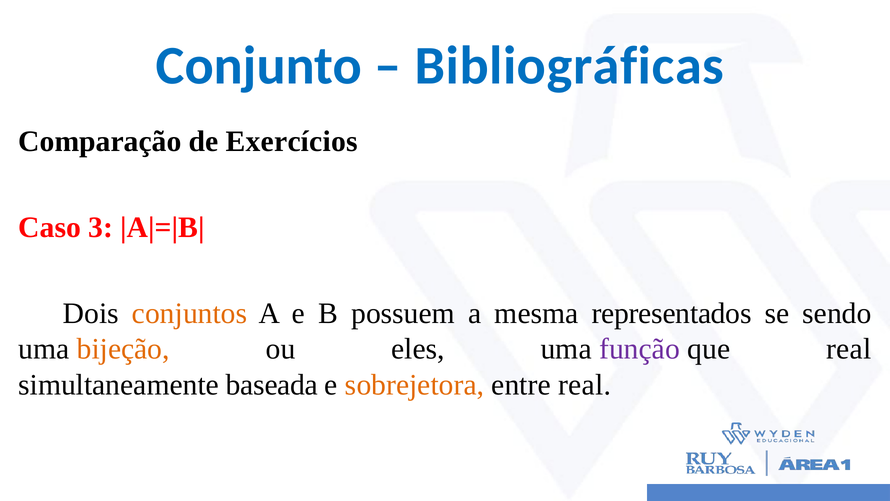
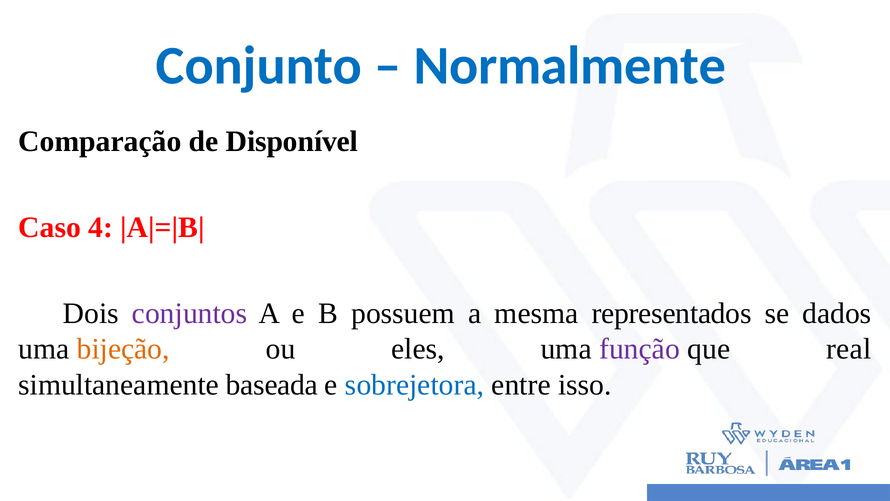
Bibliográficas: Bibliográficas -> Normalmente (570, 66)
Exercícios: Exercícios -> Disponível (292, 141)
3: 3 -> 4 (101, 227)
conjuntos colour: orange -> purple (190, 313)
sendo: sendo -> dados (837, 313)
sobrejetora colour: orange -> blue (415, 384)
entre real: real -> isso (585, 384)
